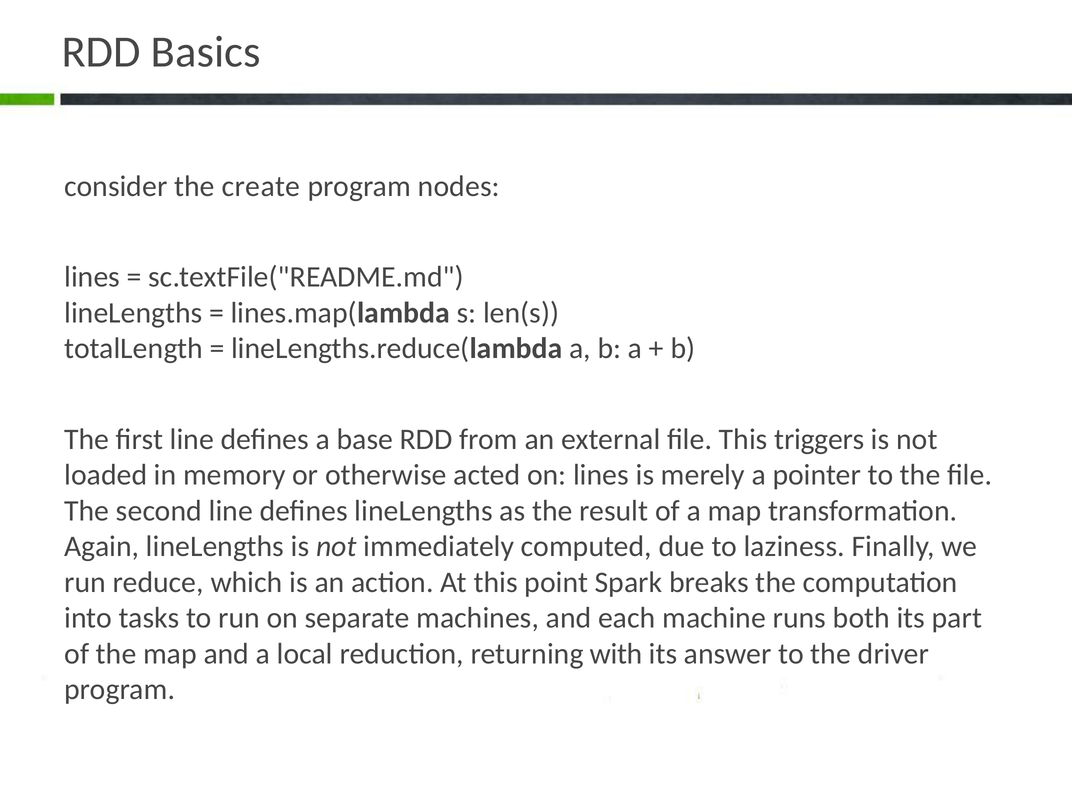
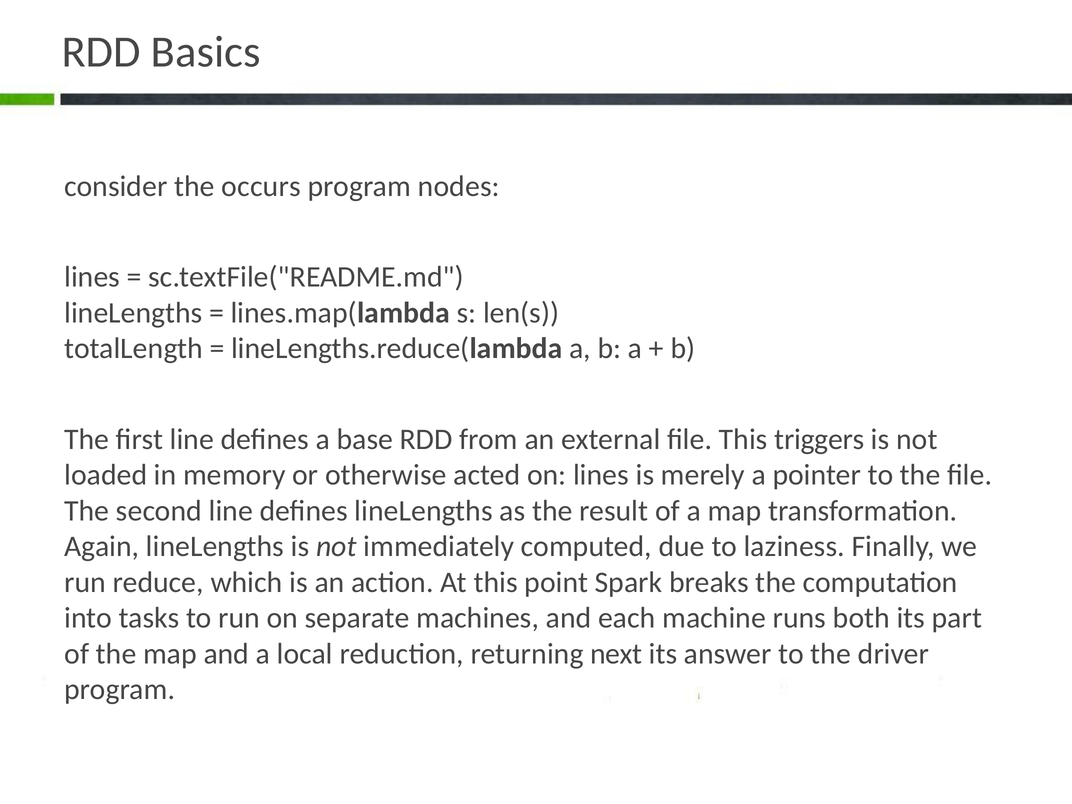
create: create -> occurs (261, 187)
with: with -> next (616, 654)
